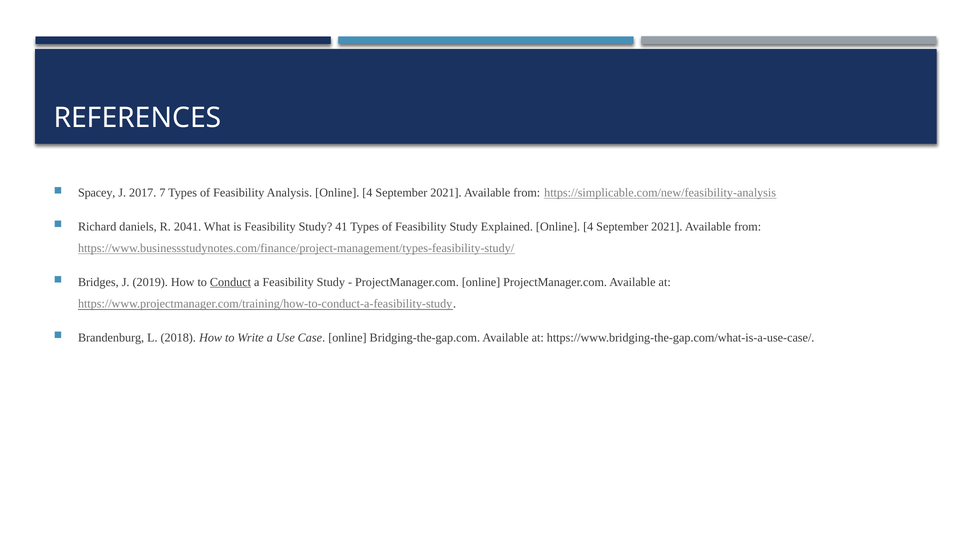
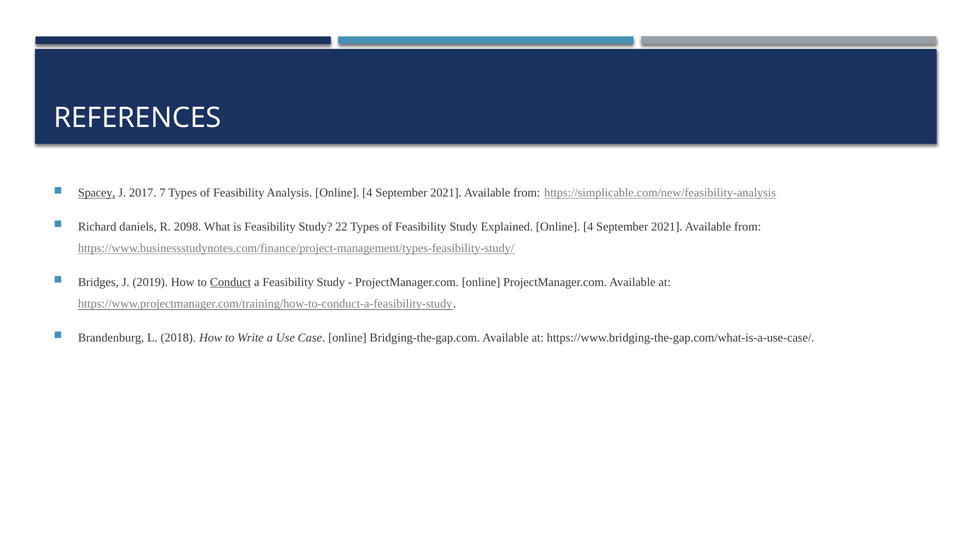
Spacey underline: none -> present (97, 193)
2041: 2041 -> 2098 (188, 226)
41: 41 -> 22 (341, 226)
